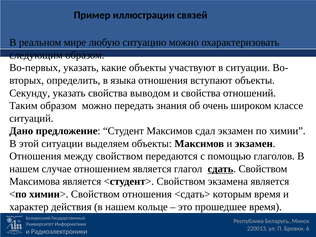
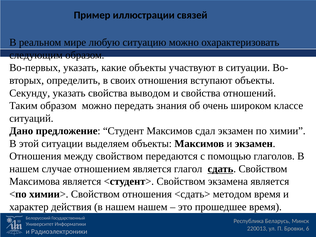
языка: языка -> своих (123, 80)
которым: которым -> методом (232, 194)
нашем кольце: кольце -> нашем (153, 207)
